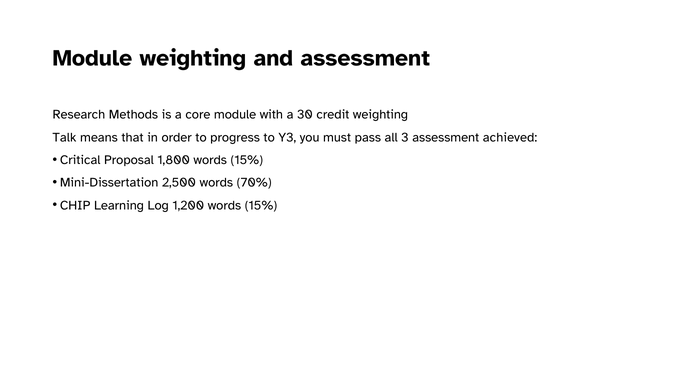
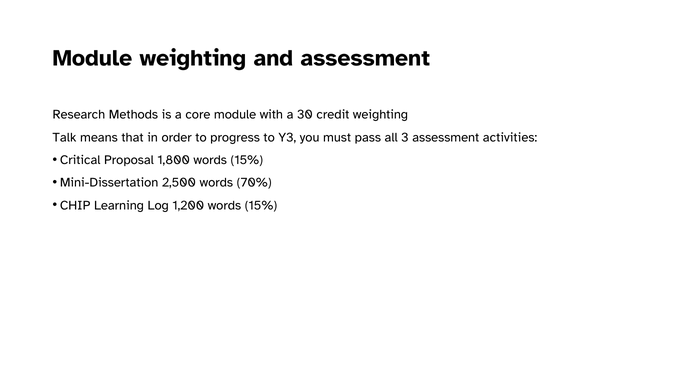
achieved: achieved -> activities (510, 137)
